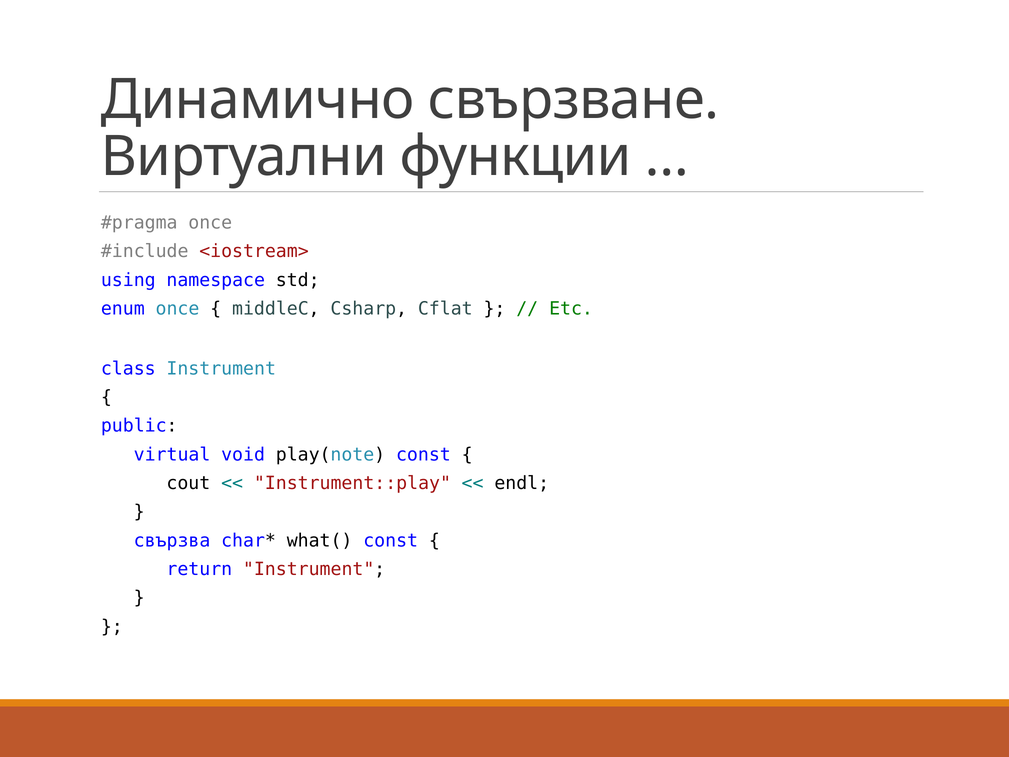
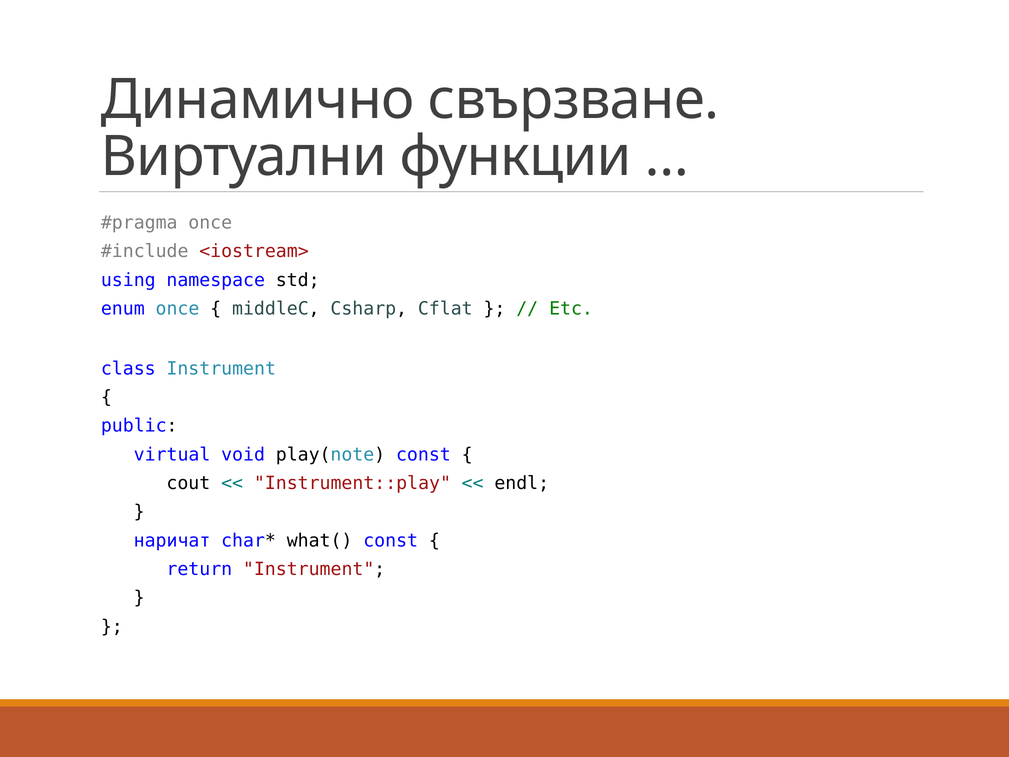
свързва: свързва -> наричат (172, 540)
